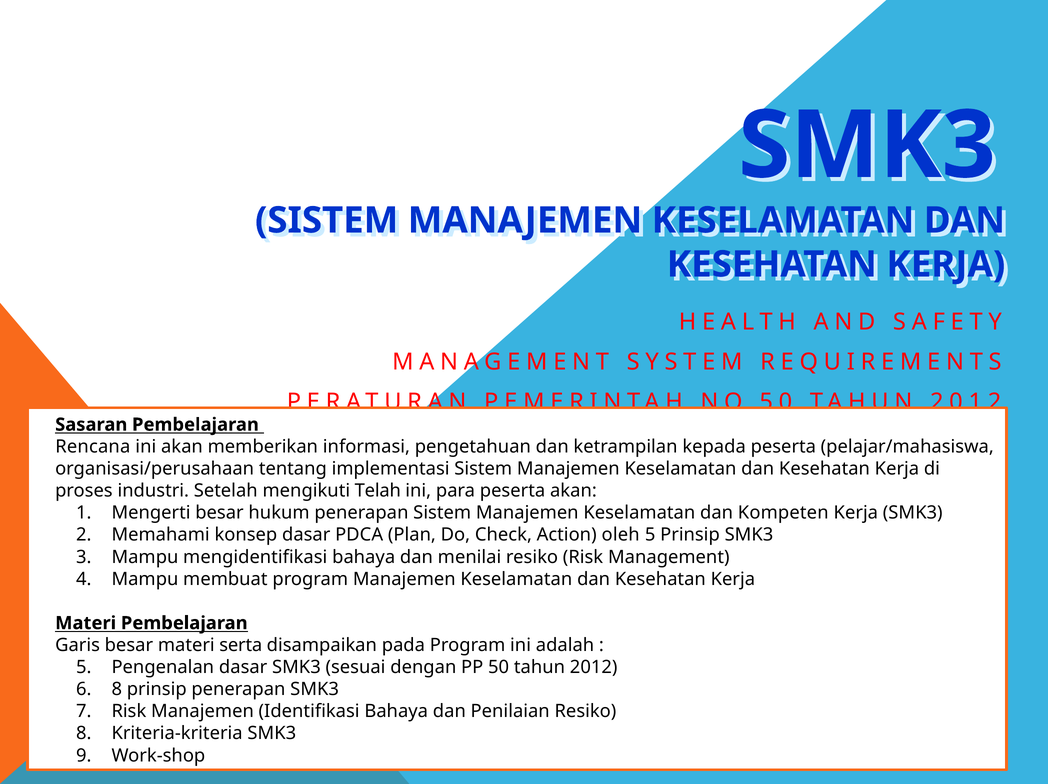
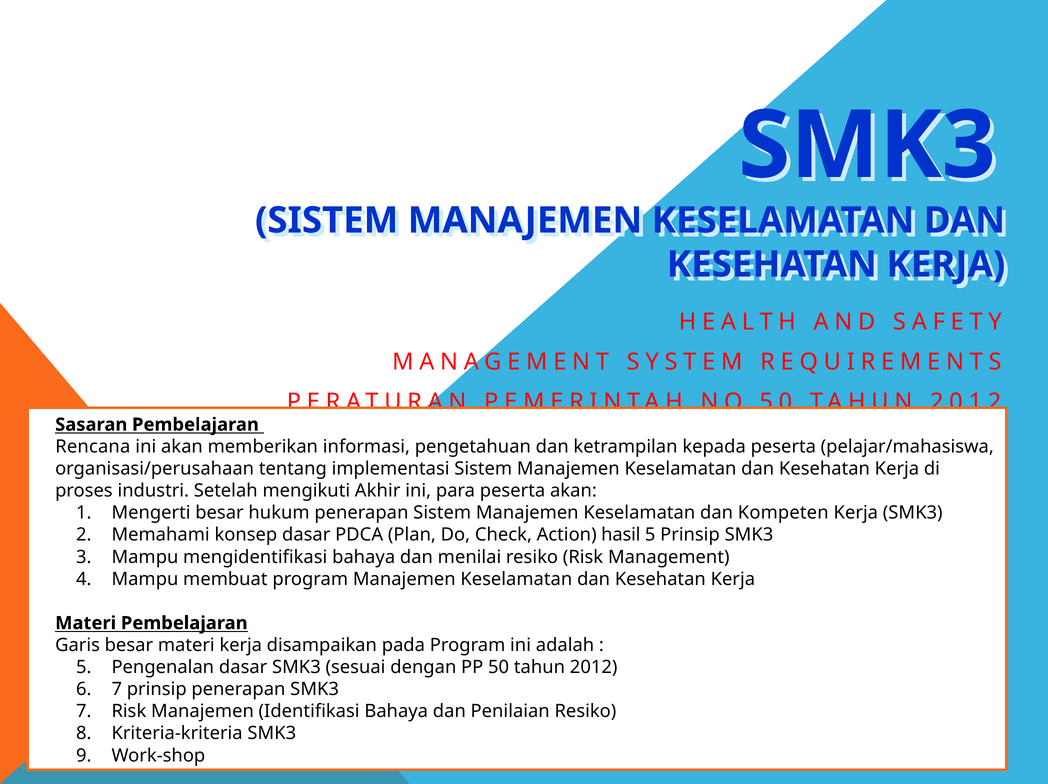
Telah: Telah -> Akhir (378, 491)
oleh: oleh -> hasil (621, 535)
materi serta: serta -> kerja (241, 645)
8: 8 -> 7 (117, 689)
